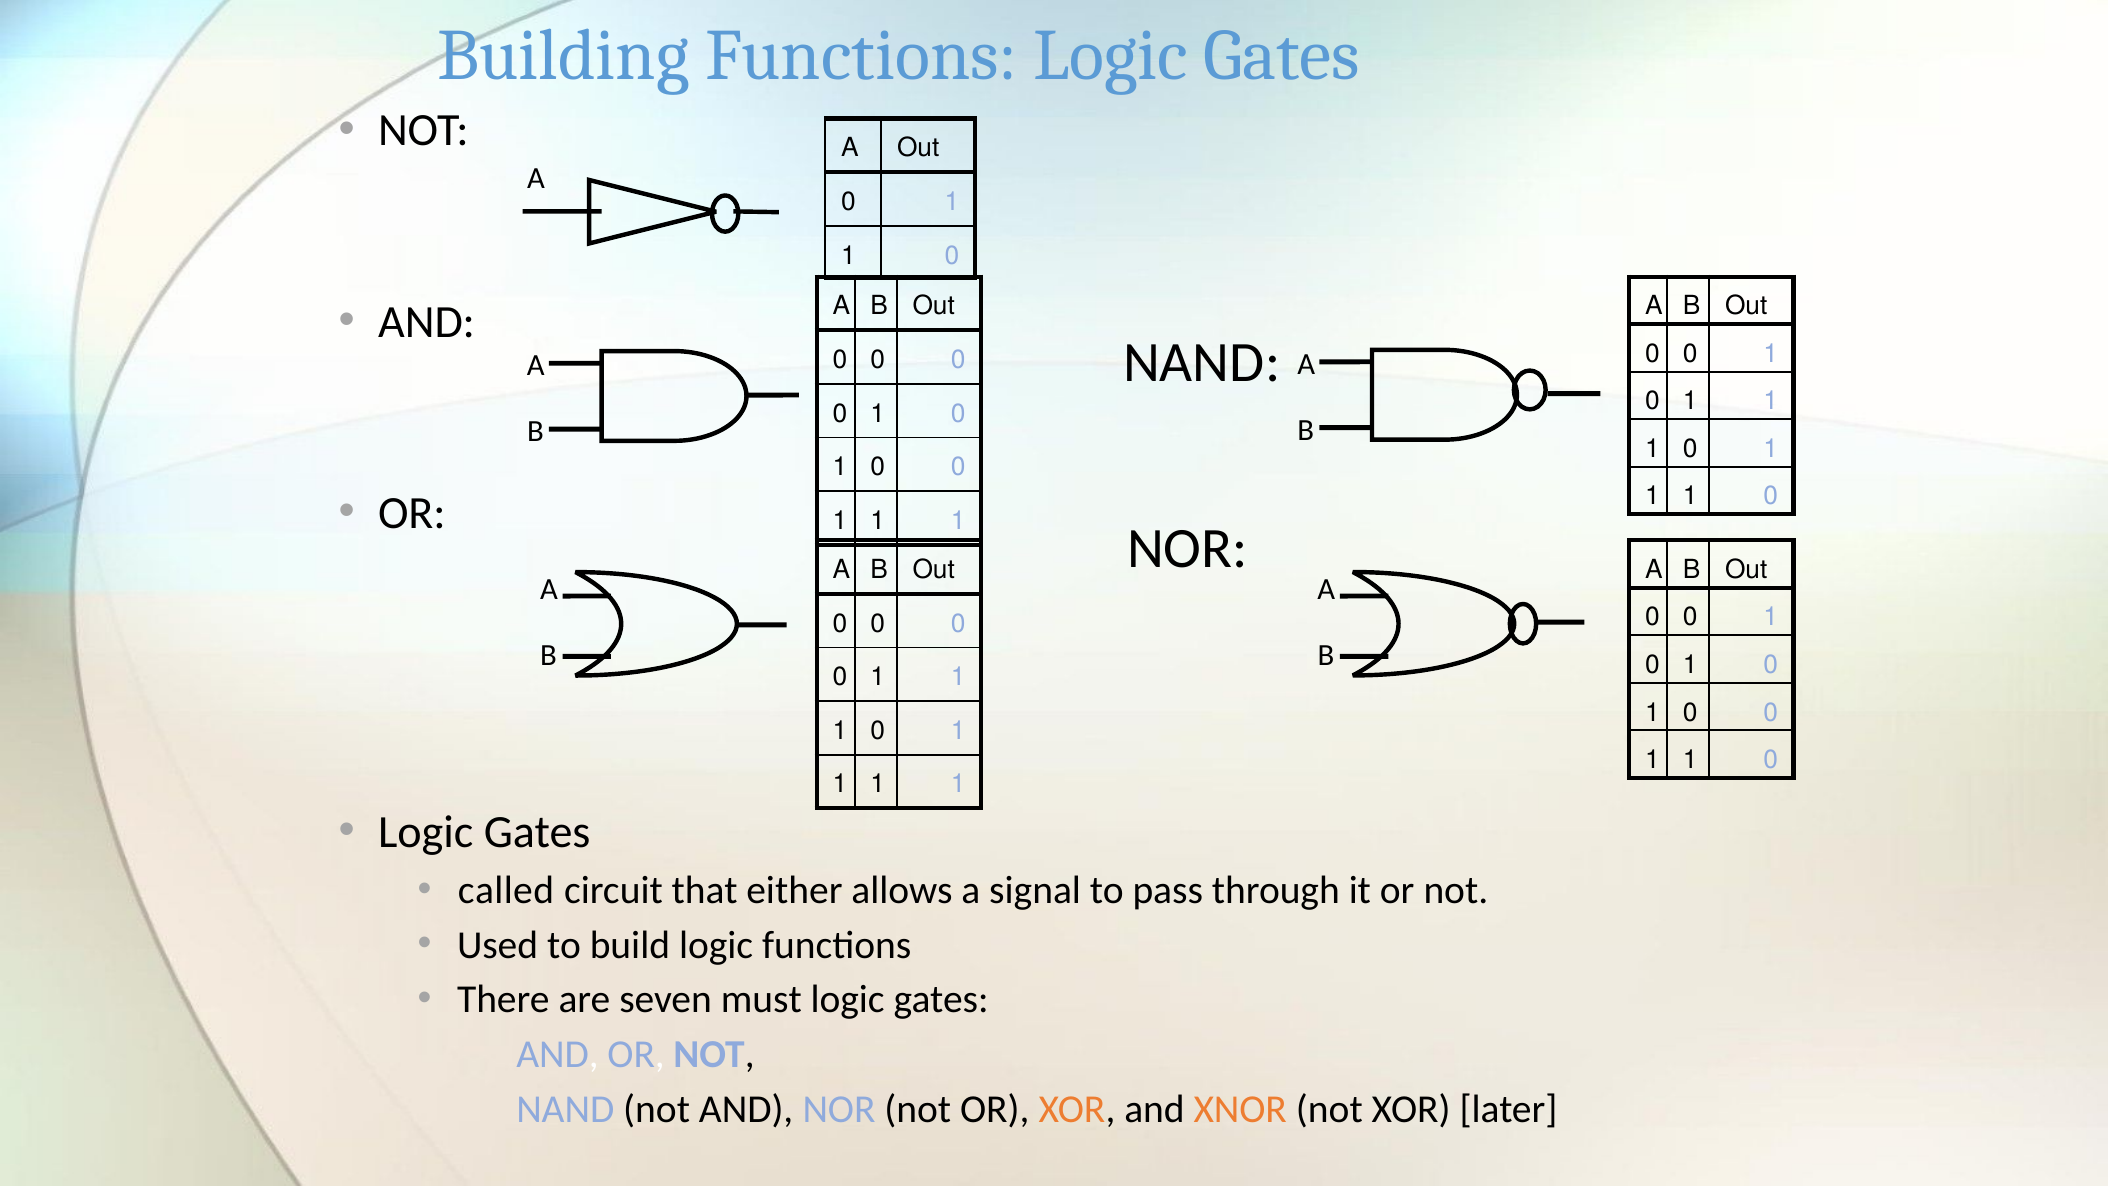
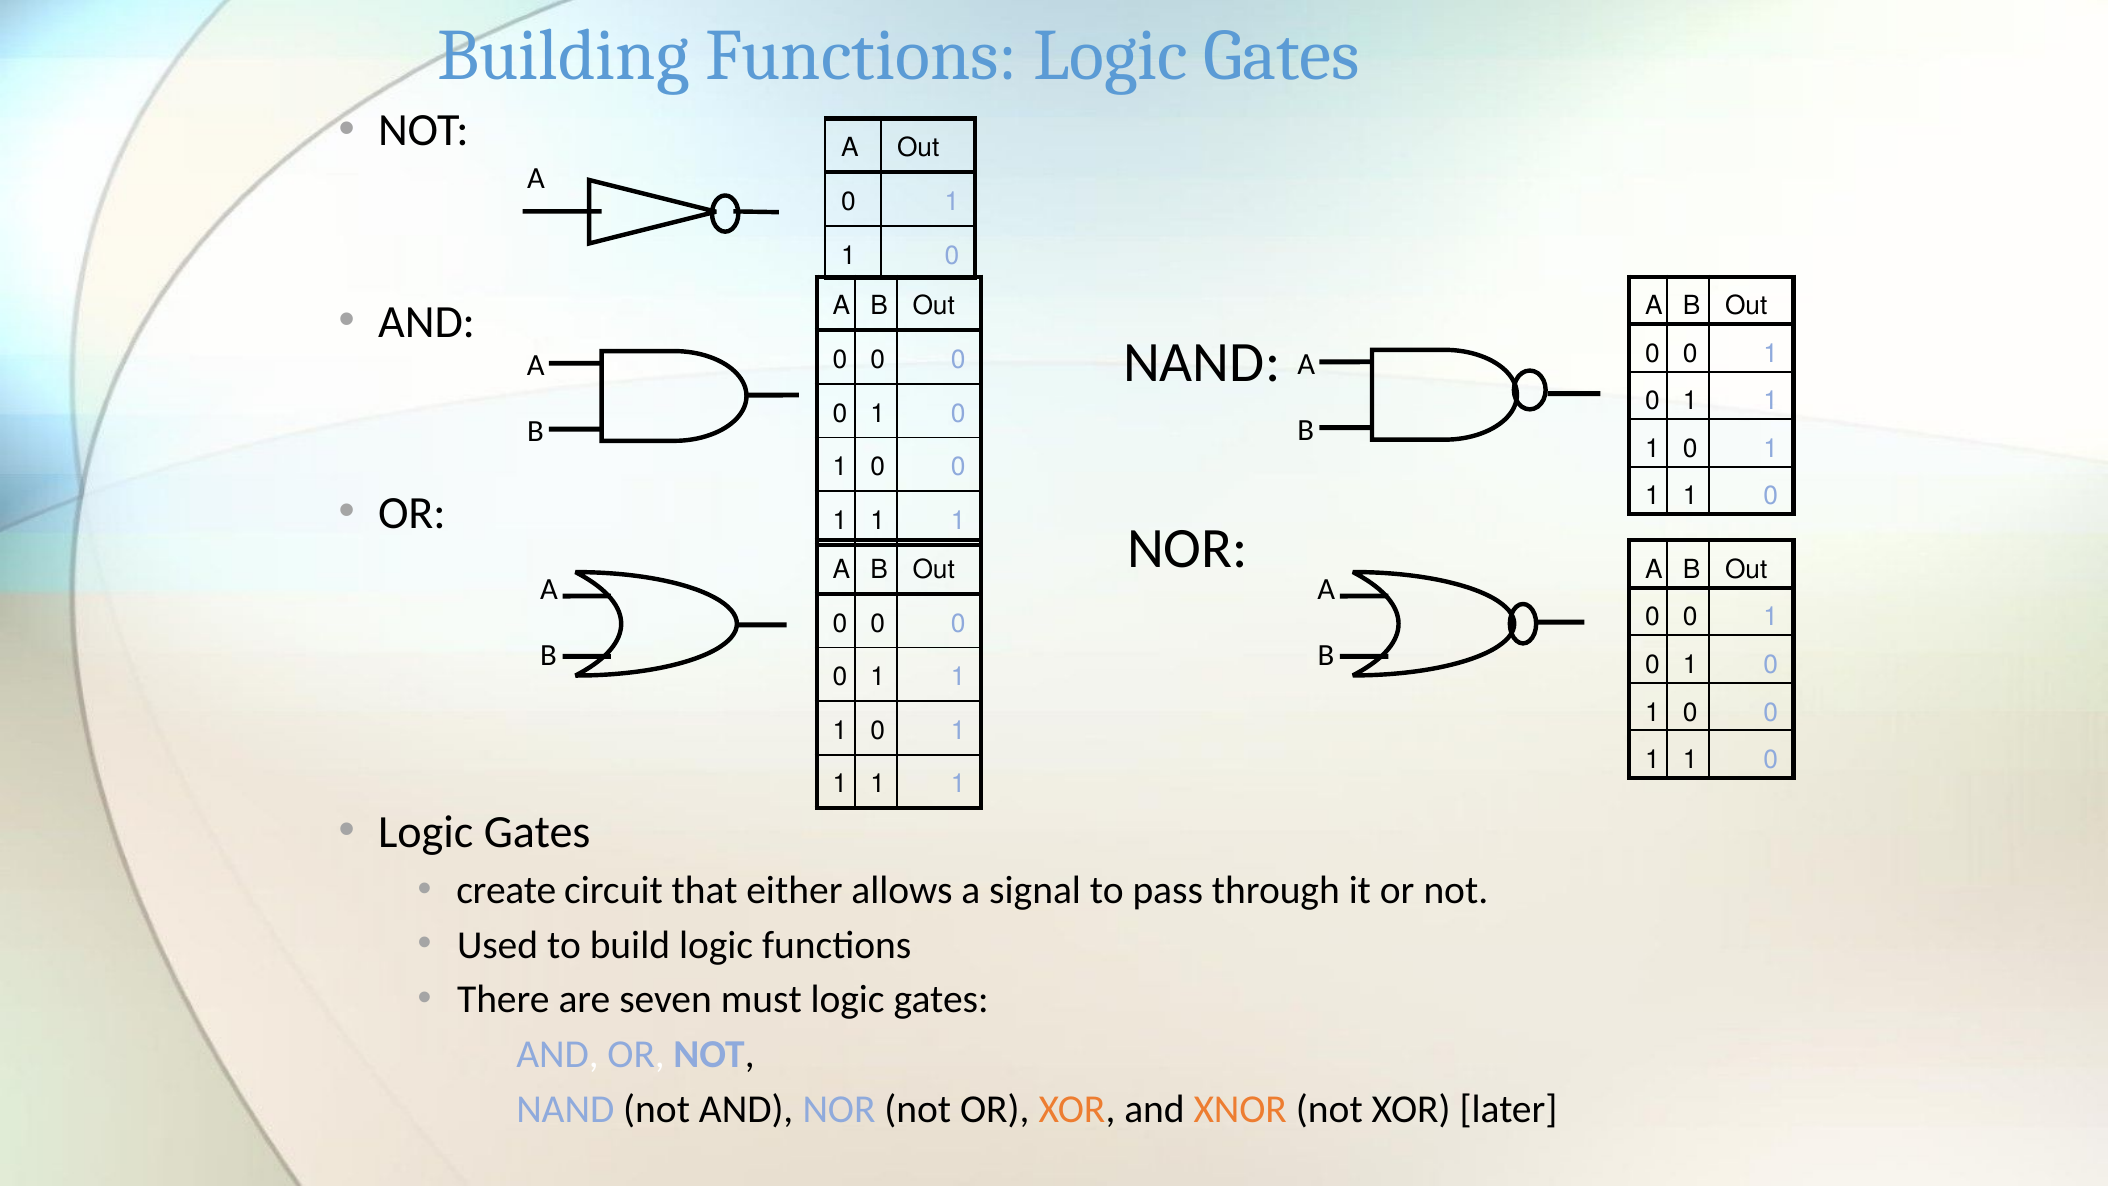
called: called -> create (506, 890)
